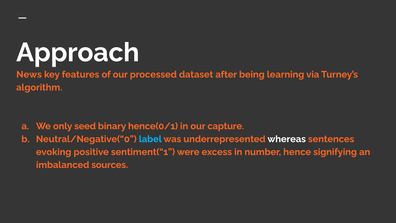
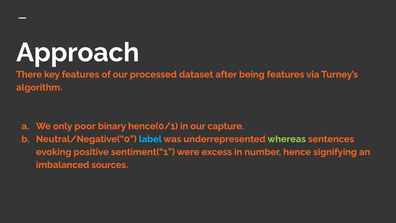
News: News -> There (29, 74)
being learning: learning -> features (286, 74)
seed: seed -> poor (85, 126)
whereas colour: white -> light green (287, 139)
